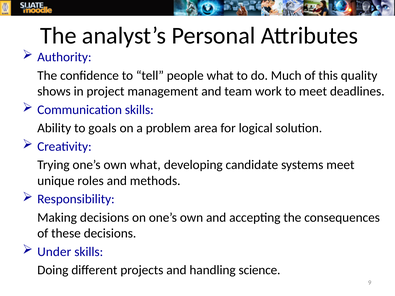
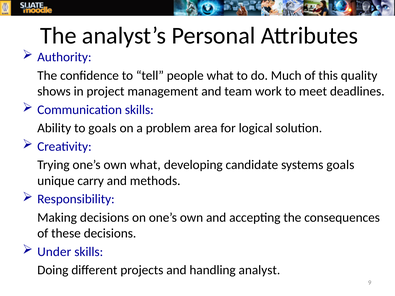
systems meet: meet -> goals (340, 165)
roles: roles -> carry (91, 181)
science: science -> analyst (259, 270)
